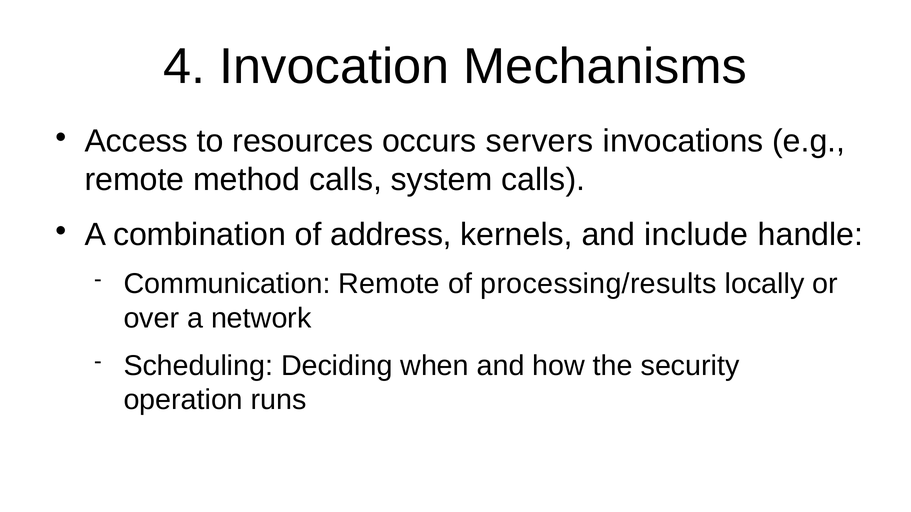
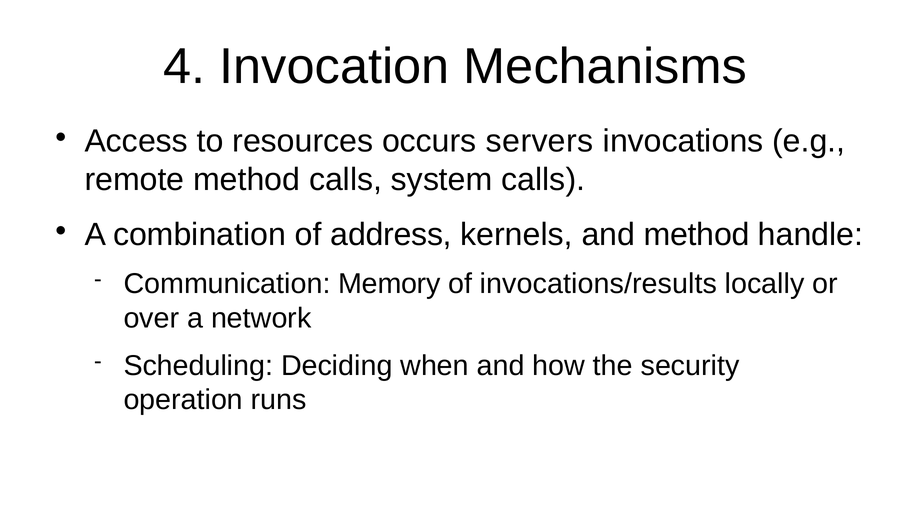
and include: include -> method (697, 235)
Communication Remote: Remote -> Memory (389, 284)
processing/results: processing/results -> invocations/results (598, 284)
